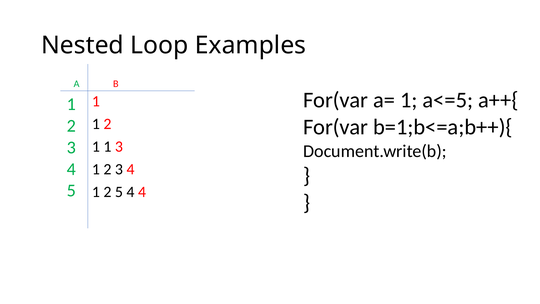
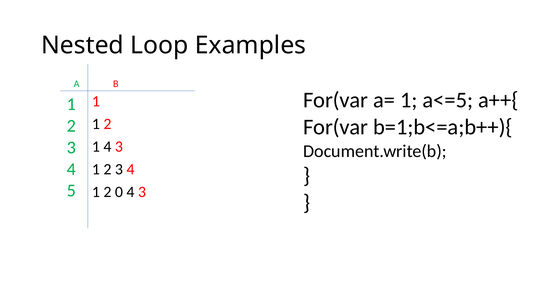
1: 1 -> 4 (107, 147)
2 5: 5 -> 0 (119, 192)
4: 4 -> 3 (142, 192)
